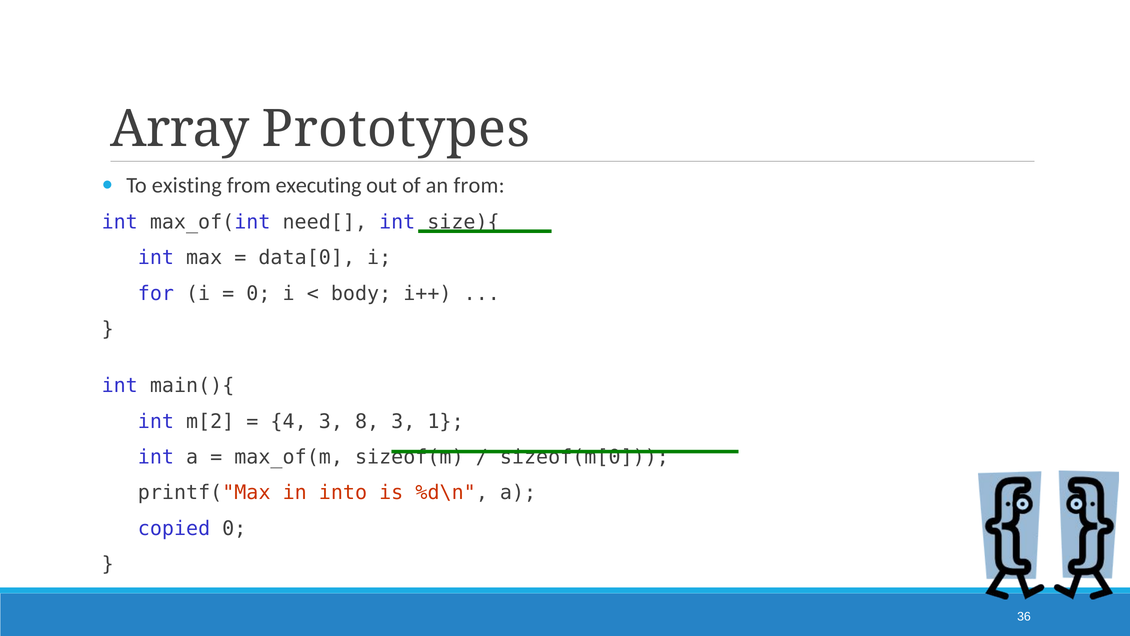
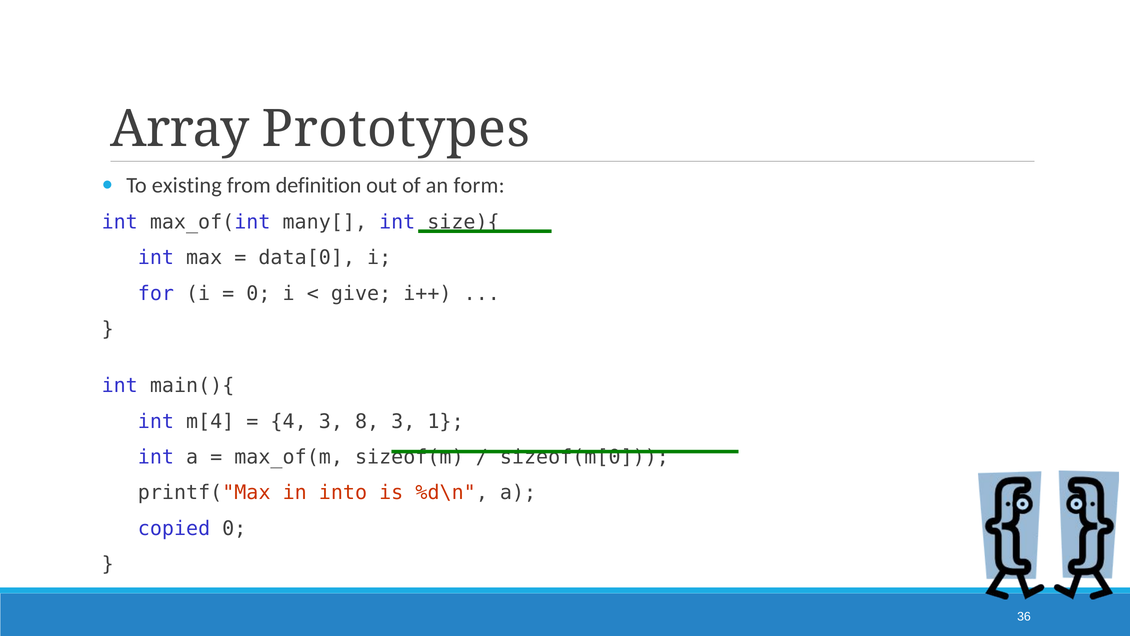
executing: executing -> definition (319, 185)
an from: from -> form (479, 185)
need[: need[ -> many[ (325, 222)
body: body -> give (361, 293)
m[2: m[2 -> m[4 (210, 421)
